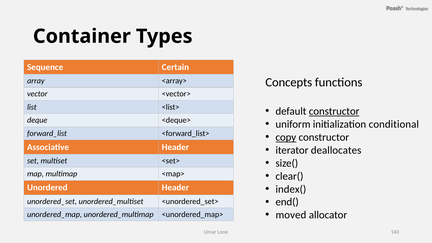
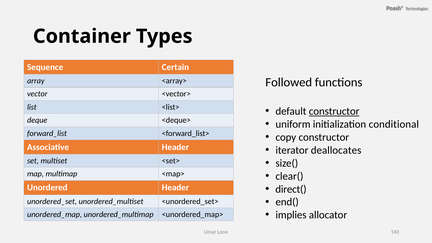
Concepts: Concepts -> Followed (289, 82)
copy underline: present -> none (286, 137)
index(: index( -> direct( (291, 189)
moved: moved -> implies (291, 215)
